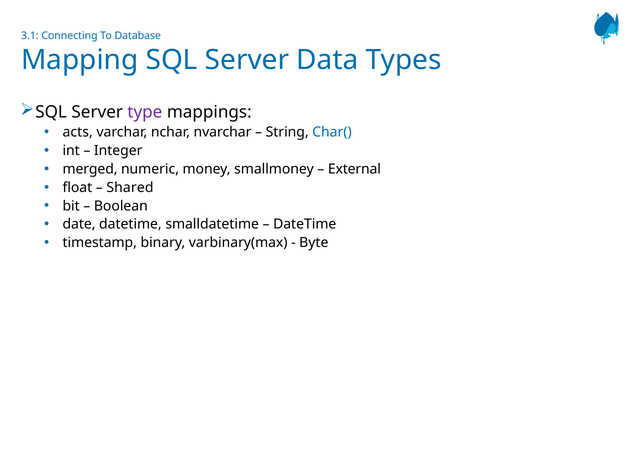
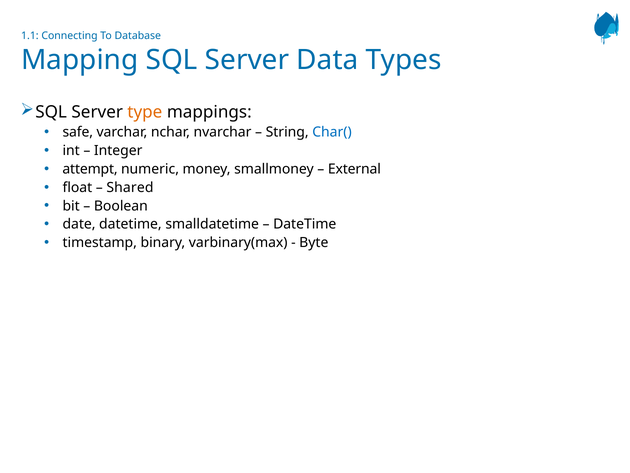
3.1: 3.1 -> 1.1 (30, 36)
type colour: purple -> orange (145, 112)
acts: acts -> safe (78, 132)
merged: merged -> attempt (90, 169)
